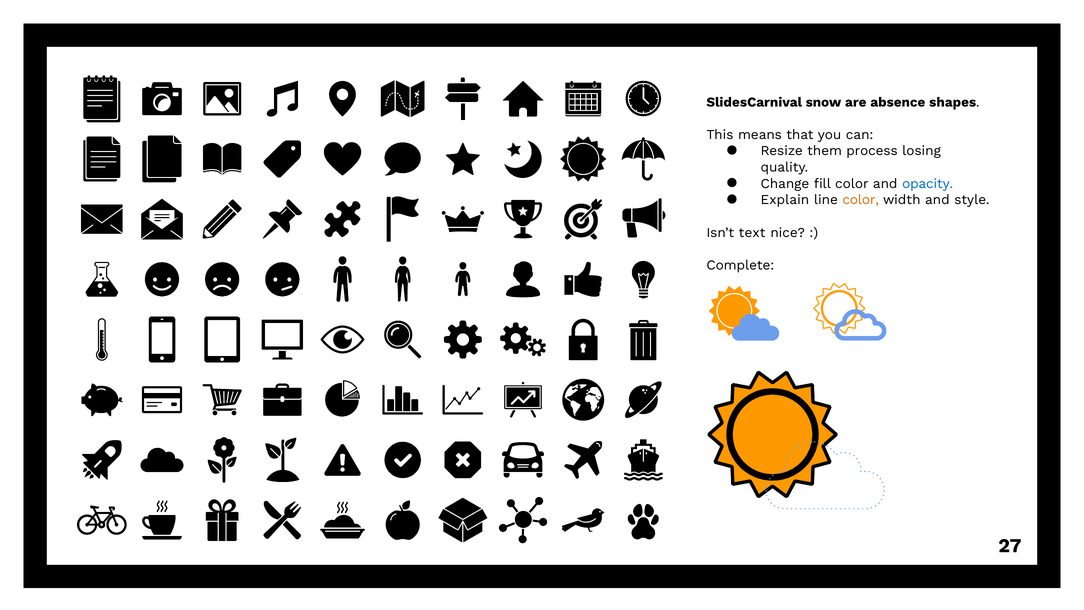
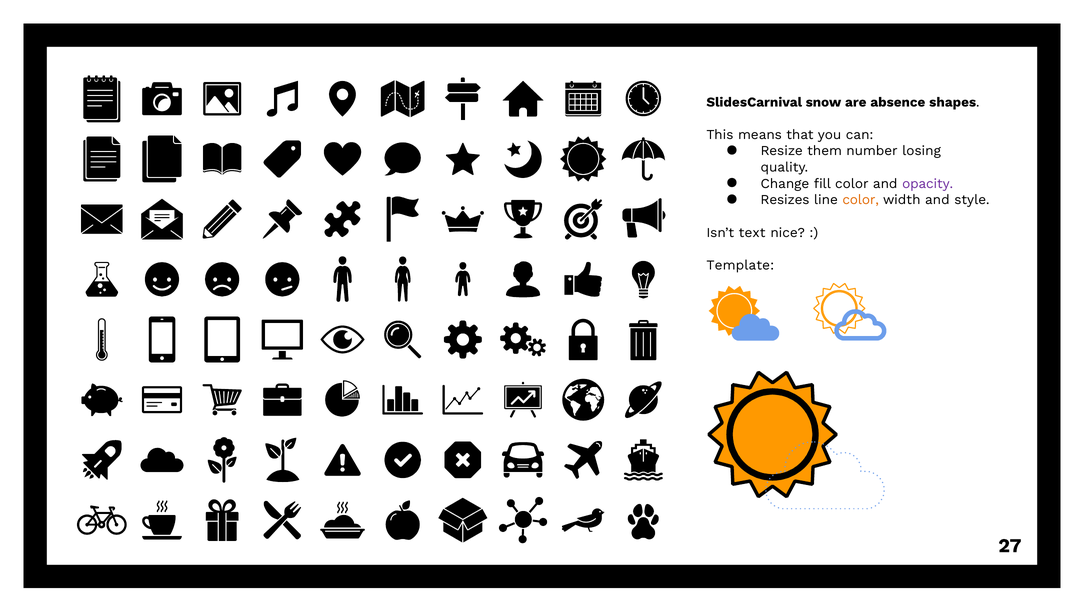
process: process -> number (872, 151)
opacity colour: blue -> purple (928, 184)
Explain: Explain -> Resizes (785, 200)
Complete: Complete -> Template (740, 265)
